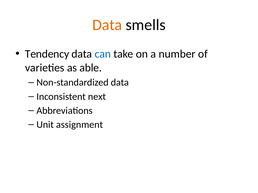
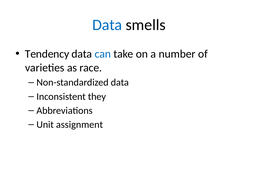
Data colour: orange -> blue (107, 25)
able: able -> race (91, 68)
next: next -> they (97, 97)
